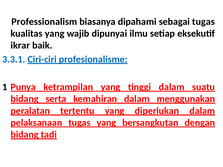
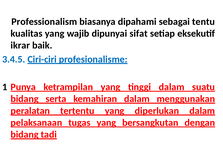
sebagai tugas: tugas -> tentu (204, 22)
ilmu: ilmu -> sifat (139, 34)
3.3.1: 3.3.1 -> 3.4.5 (14, 59)
